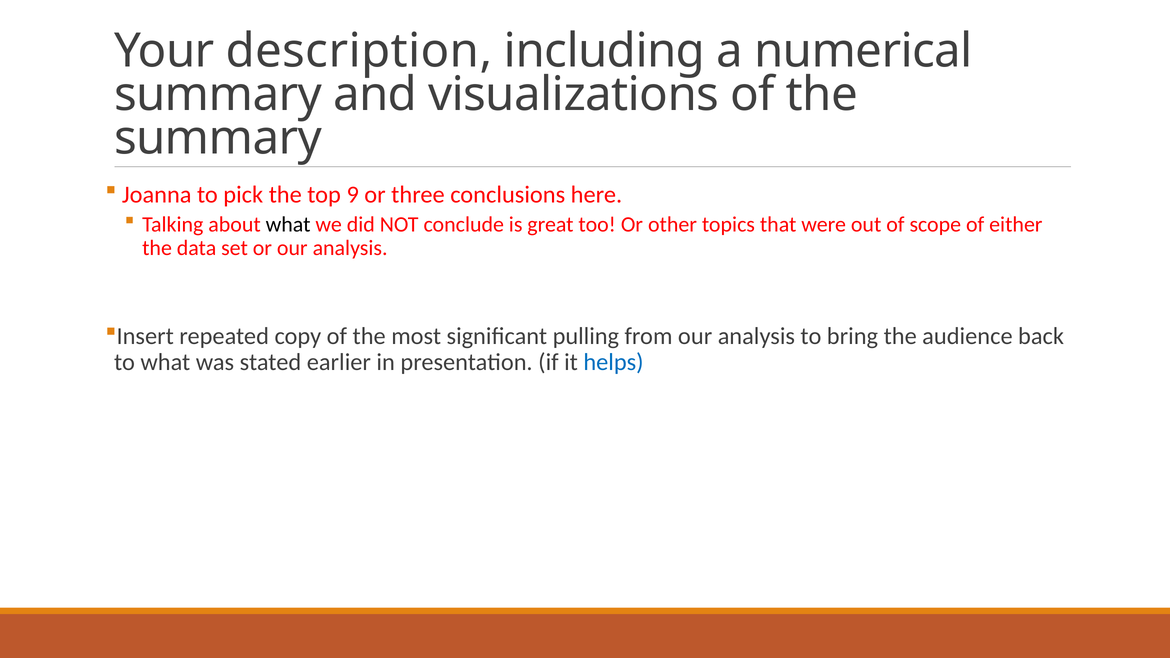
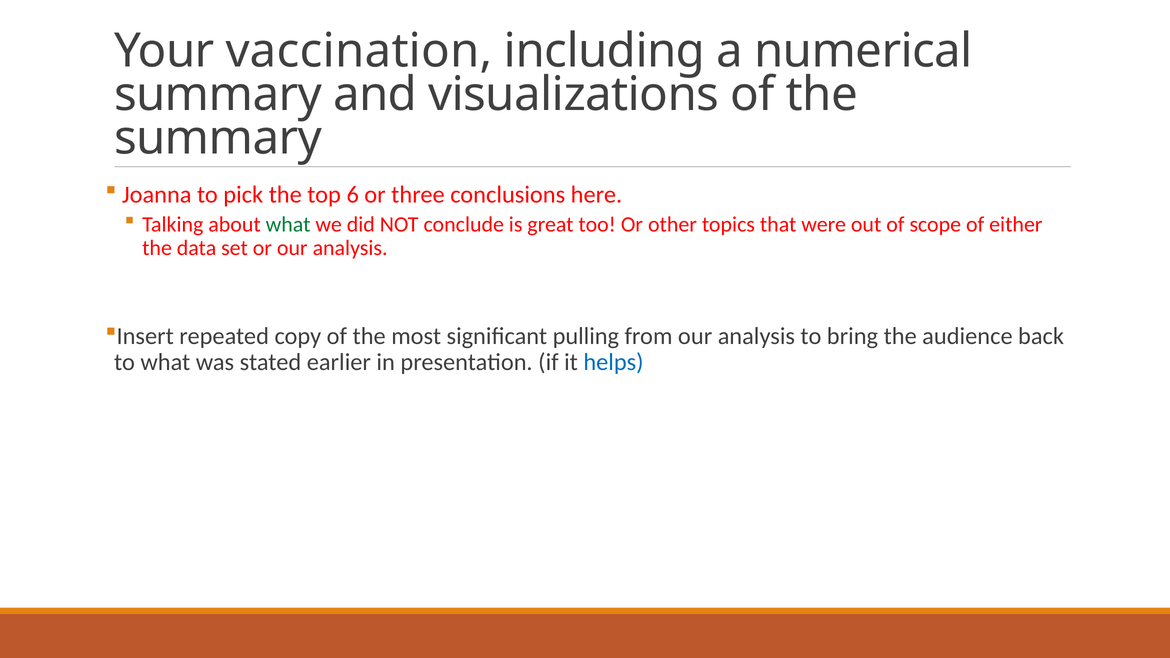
description: description -> vaccination (359, 51)
9: 9 -> 6 (353, 195)
what colour: black -> green (288, 224)
